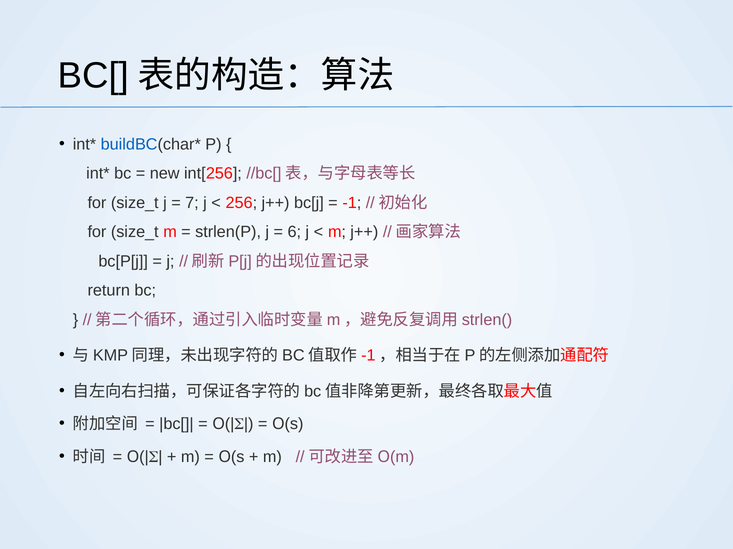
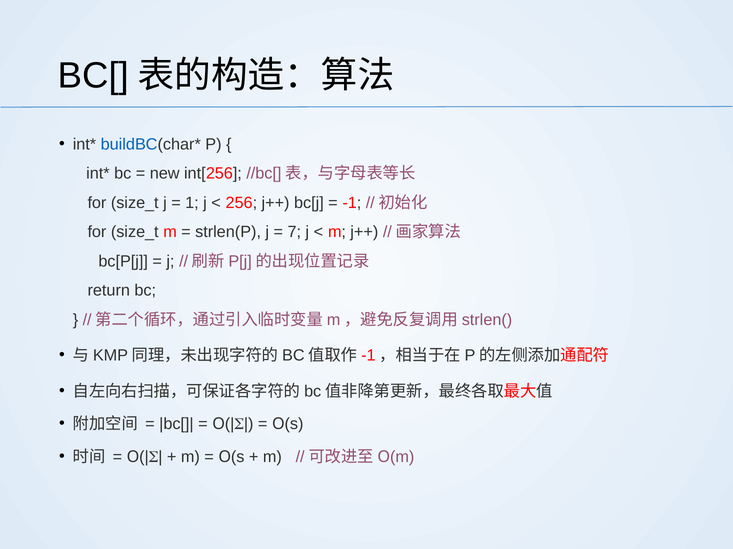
7: 7 -> 1 (192, 203)
6: 6 -> 7 (294, 232)
